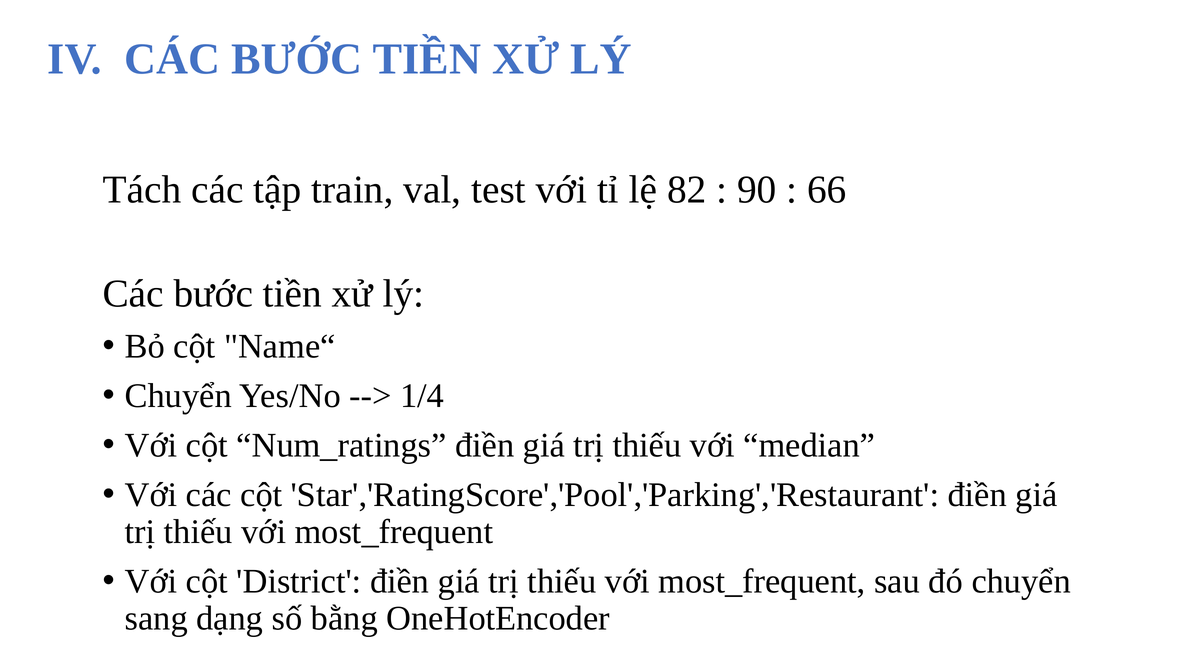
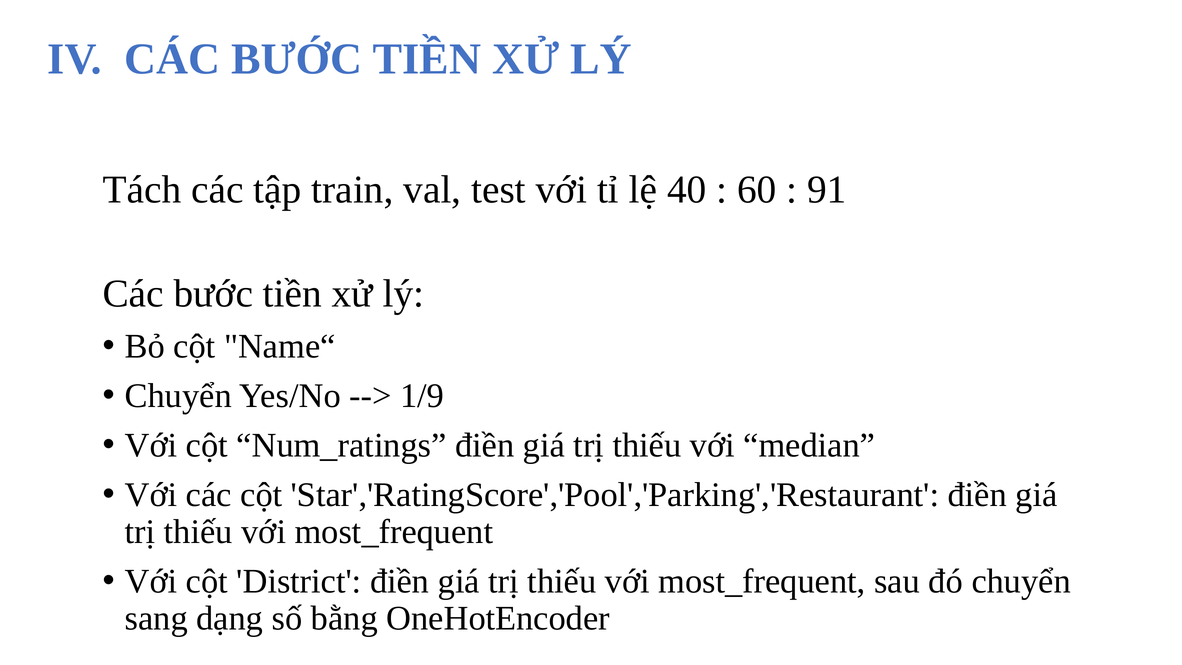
82: 82 -> 40 (687, 190)
90: 90 -> 60 (757, 190)
66: 66 -> 91 (827, 190)
1/4: 1/4 -> 1/9 (422, 396)
